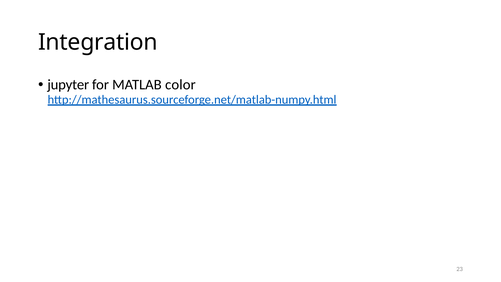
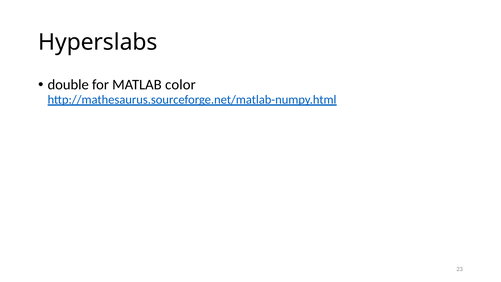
Integration: Integration -> Hyperslabs (98, 42)
jupyter: jupyter -> double (68, 85)
